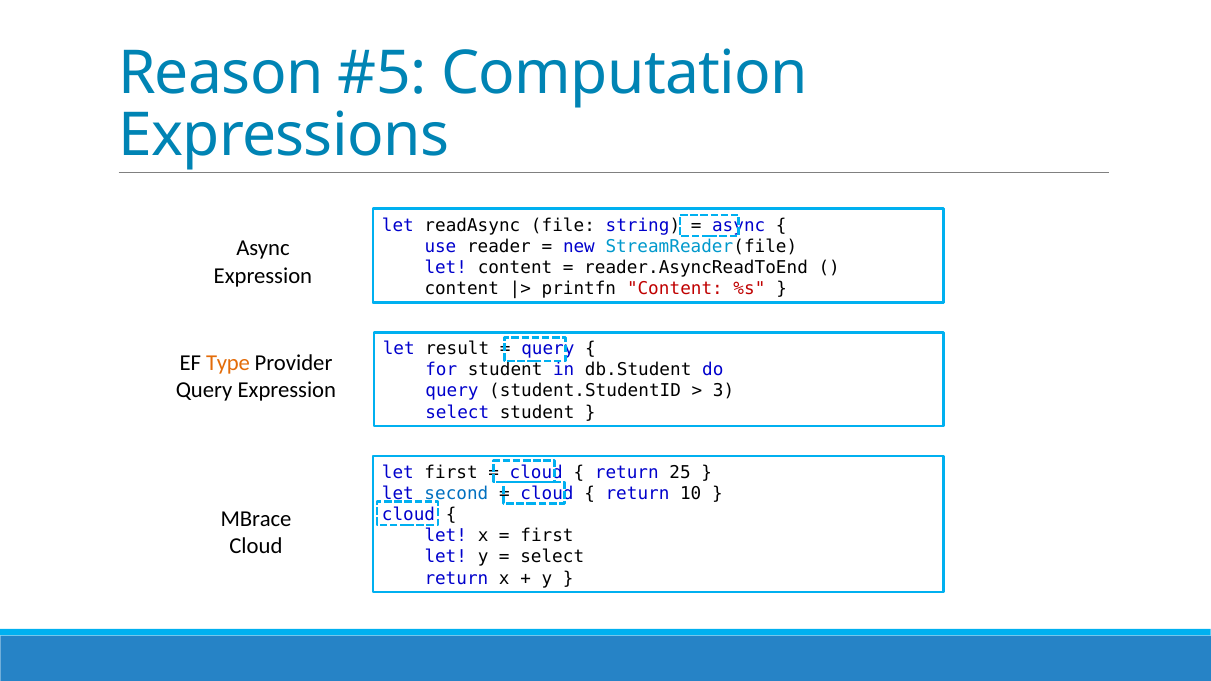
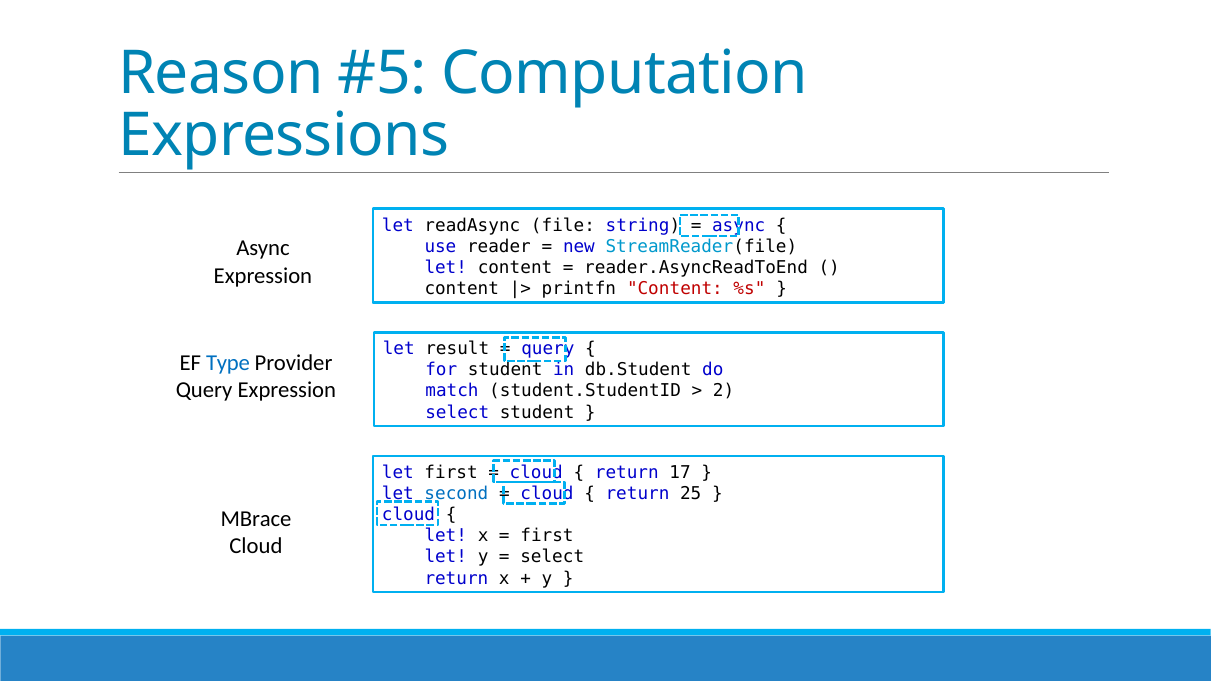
Type colour: orange -> blue (228, 363)
query: query -> match (452, 391)
3: 3 -> 2 (724, 391)
25: 25 -> 17 (680, 472)
10: 10 -> 25 (691, 494)
